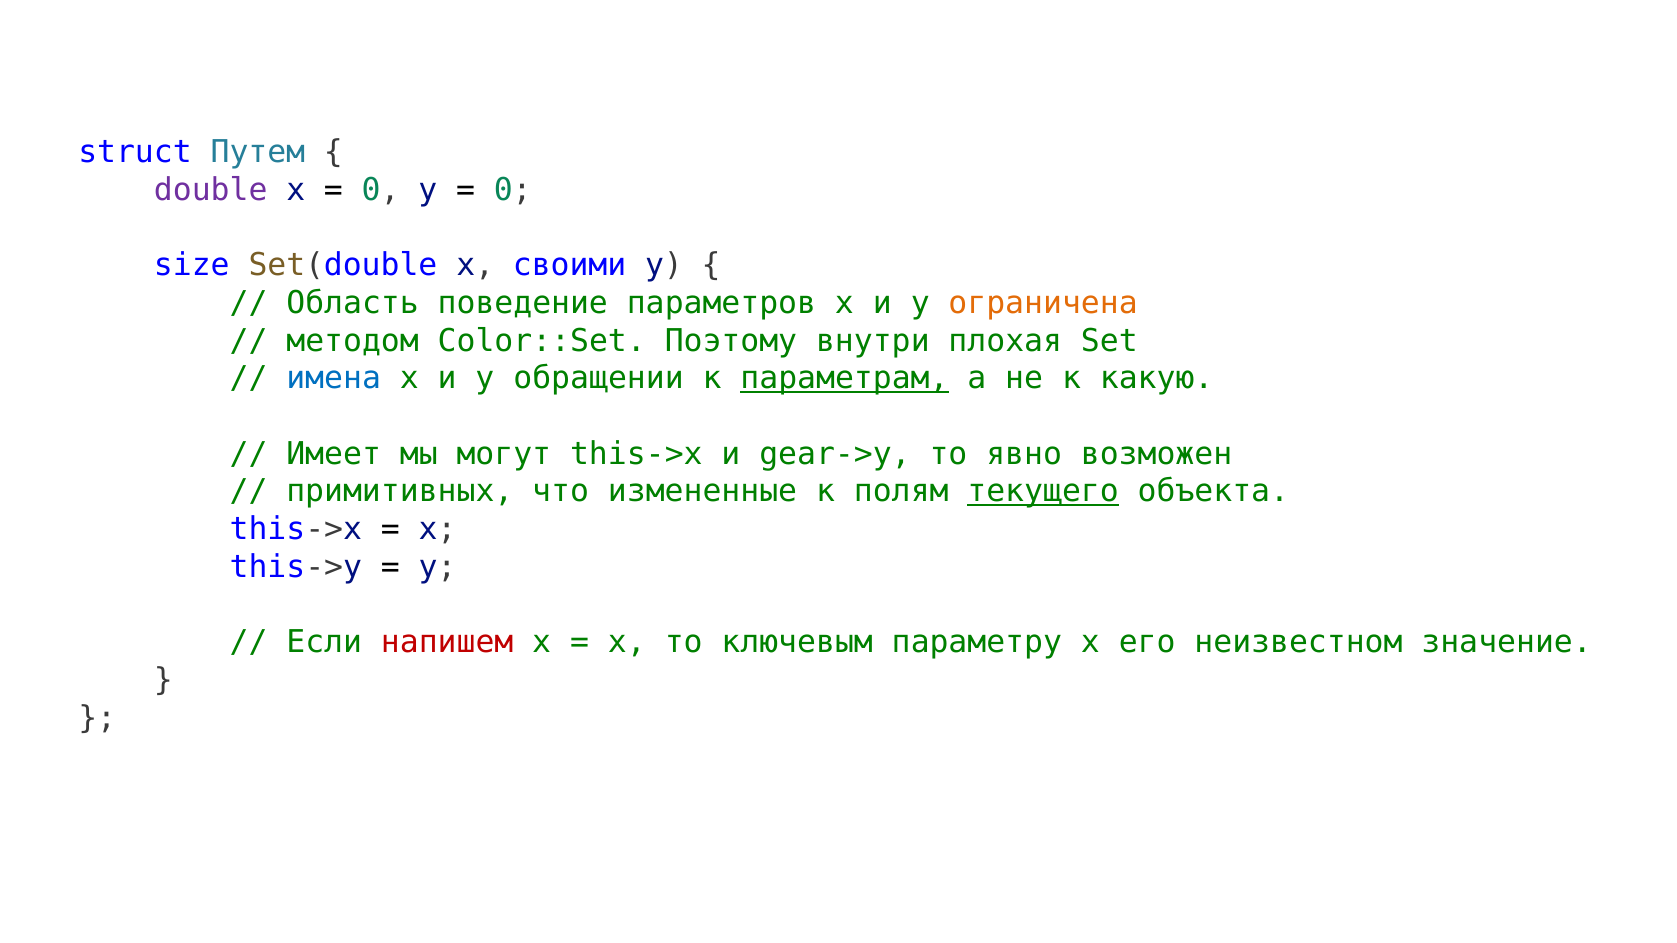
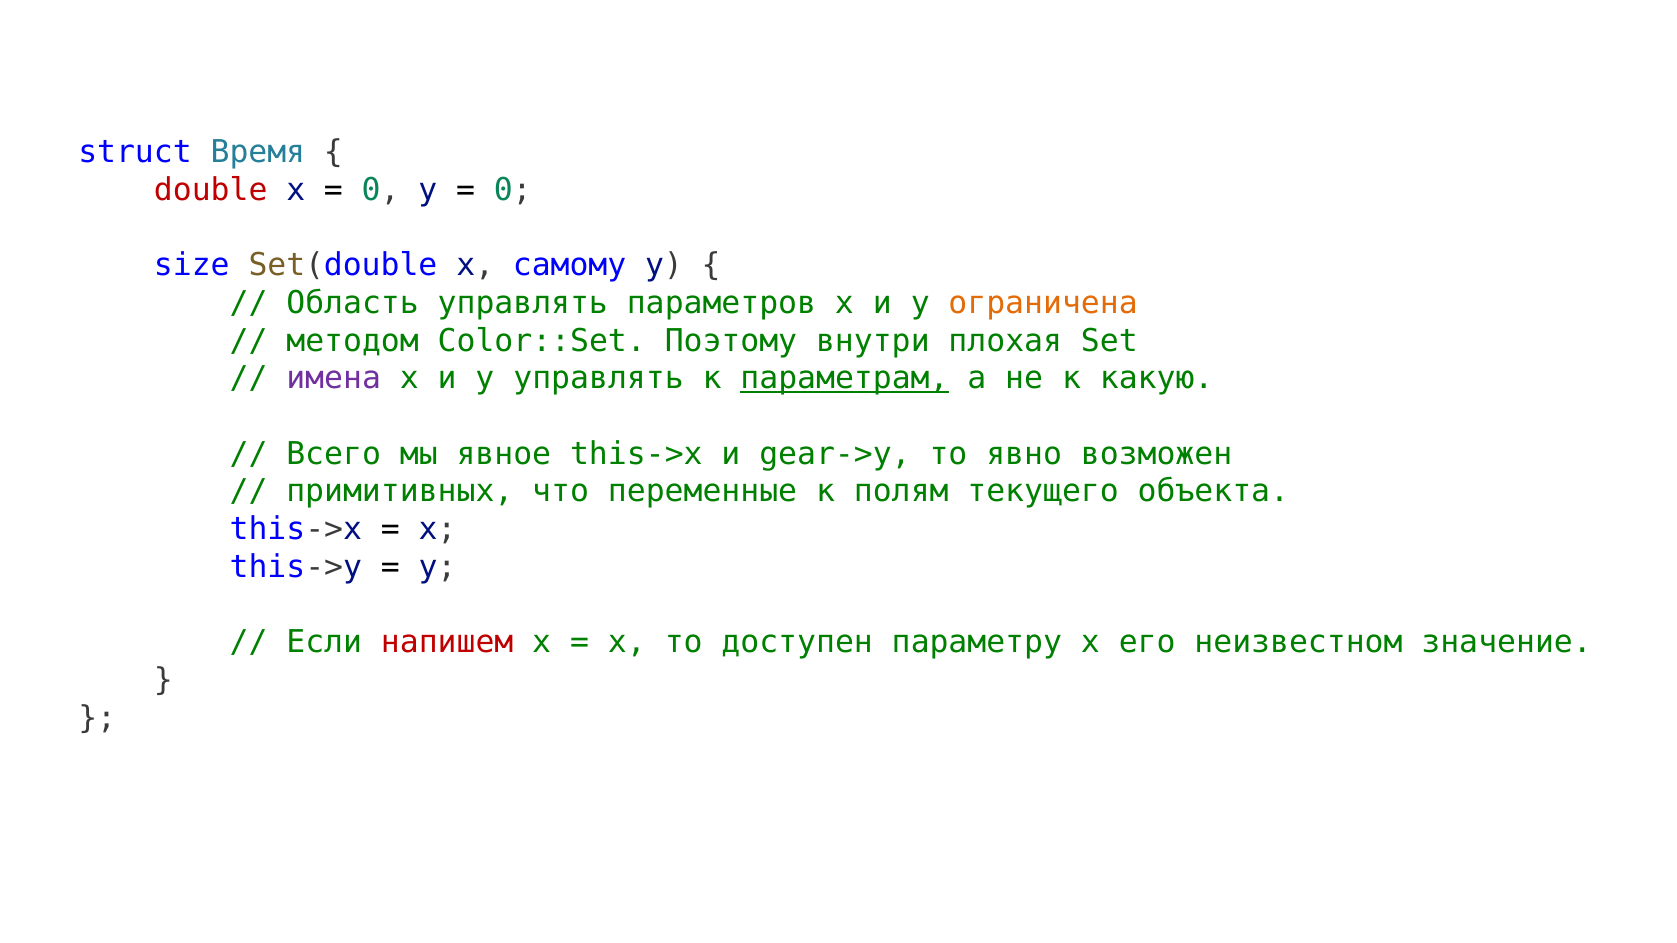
Путем: Путем -> Время (258, 152)
double colour: purple -> red (211, 190)
своими: своими -> самому (570, 265)
Область поведение: поведение -> управлять (523, 303)
имена colour: blue -> purple (334, 379)
y обращении: обращении -> управлять (599, 379)
Имеет: Имеет -> Всего (334, 454)
могут: могут -> явное (504, 454)
измененные: измененные -> переменные (703, 492)
текущего underline: present -> none (1043, 492)
ключевым: ключевым -> доступен (797, 643)
